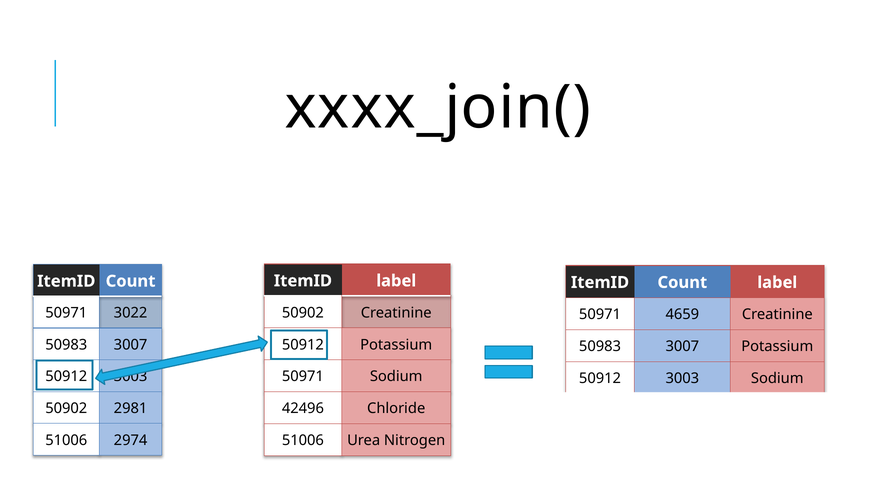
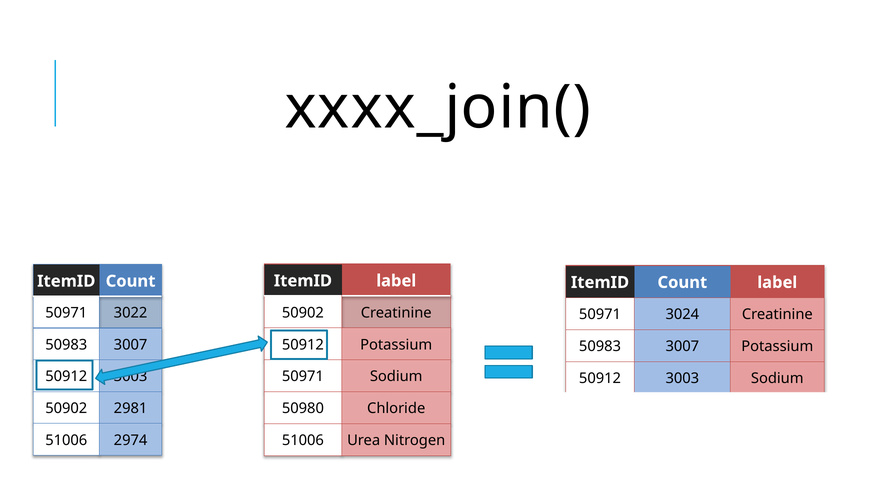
4659: 4659 -> 3024 (682, 314)
42496: 42496 -> 50980 (303, 408)
